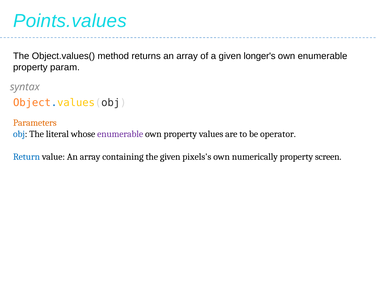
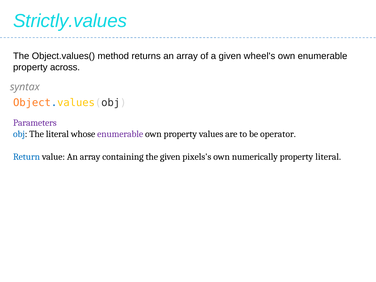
Points.values: Points.values -> Strictly.values (70, 21)
longer's: longer's -> wheel's (259, 56)
param: param -> across (65, 67)
Parameters colour: orange -> purple (35, 123)
property screen: screen -> literal (328, 157)
